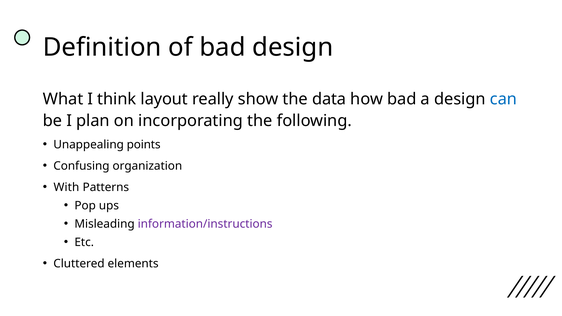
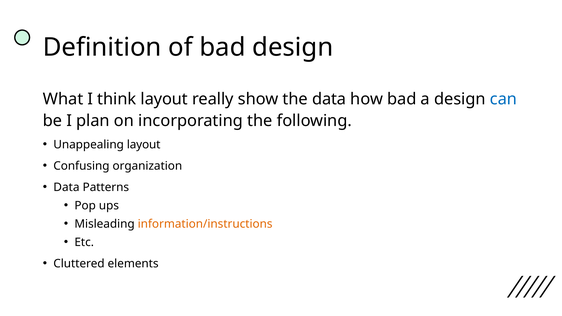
Unappealing points: points -> layout (144, 145)
With: With -> Data (66, 187)
information/instructions colour: purple -> orange (205, 224)
